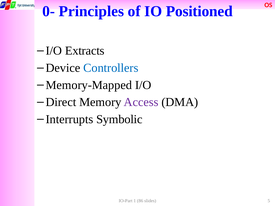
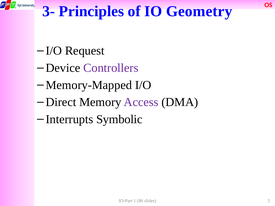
0-: 0- -> 3- (49, 11)
Positioned: Positioned -> Geometry (199, 11)
Extracts: Extracts -> Request (85, 51)
Controllers colour: blue -> purple (111, 68)
